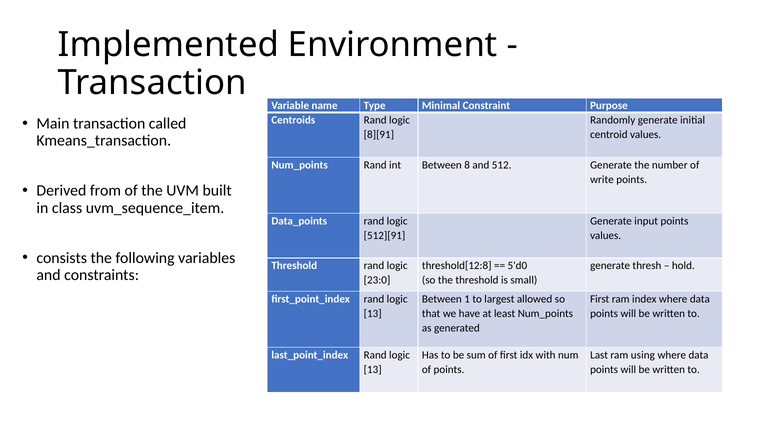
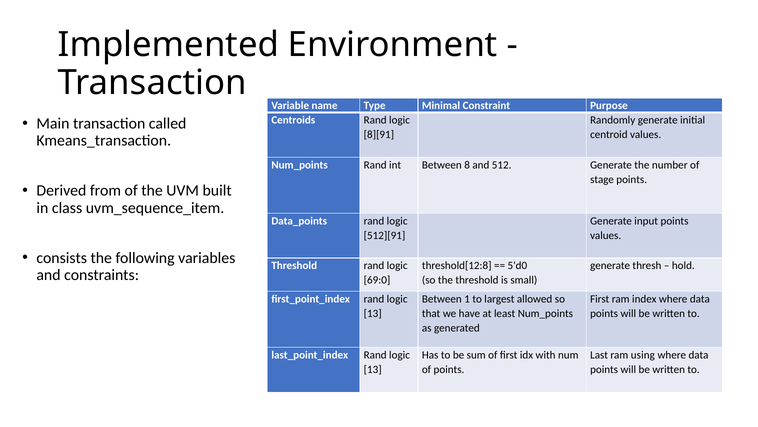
write: write -> stage (602, 179)
23:0: 23:0 -> 69:0 (377, 280)
